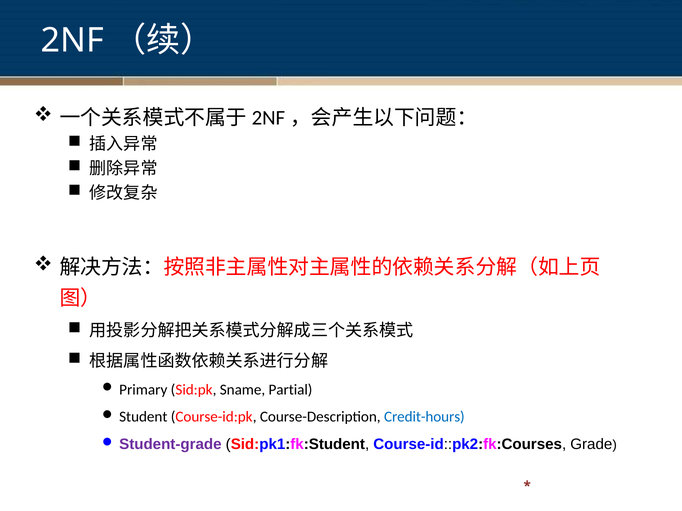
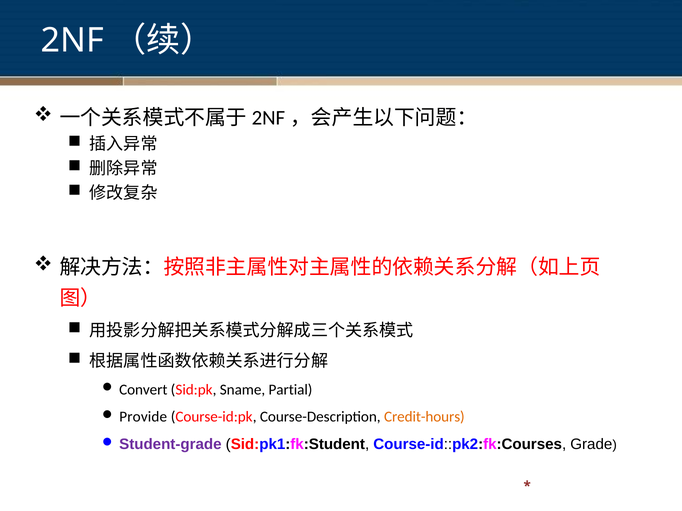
Primary: Primary -> Convert (143, 390)
Student: Student -> Provide (143, 417)
Credit-hours colour: blue -> orange (424, 417)
